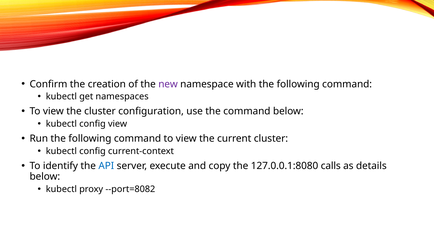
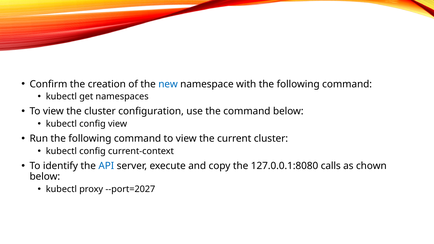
new colour: purple -> blue (168, 84)
details: details -> chown (371, 166)
--port=8082: --port=8082 -> --port=2027 (130, 189)
